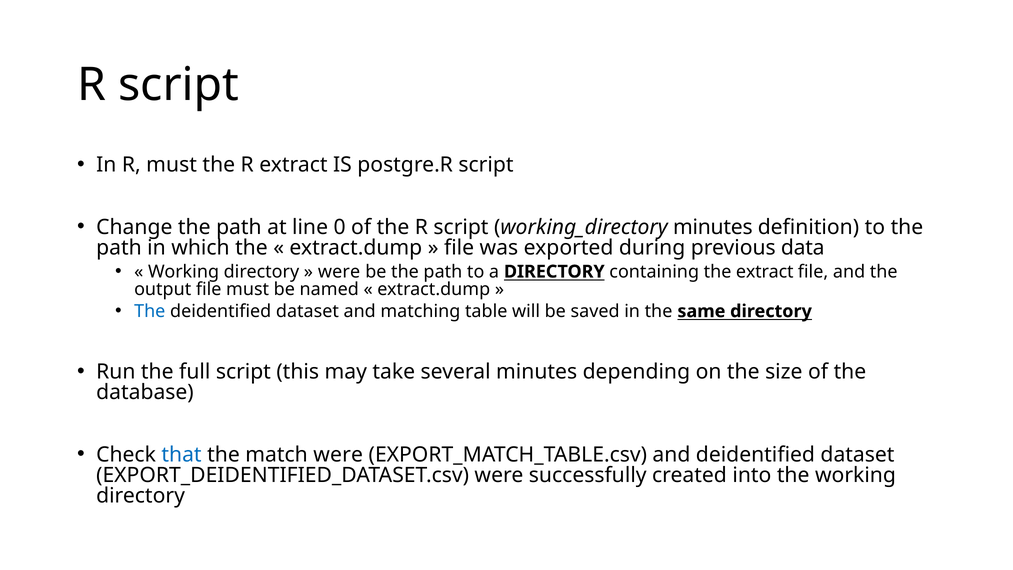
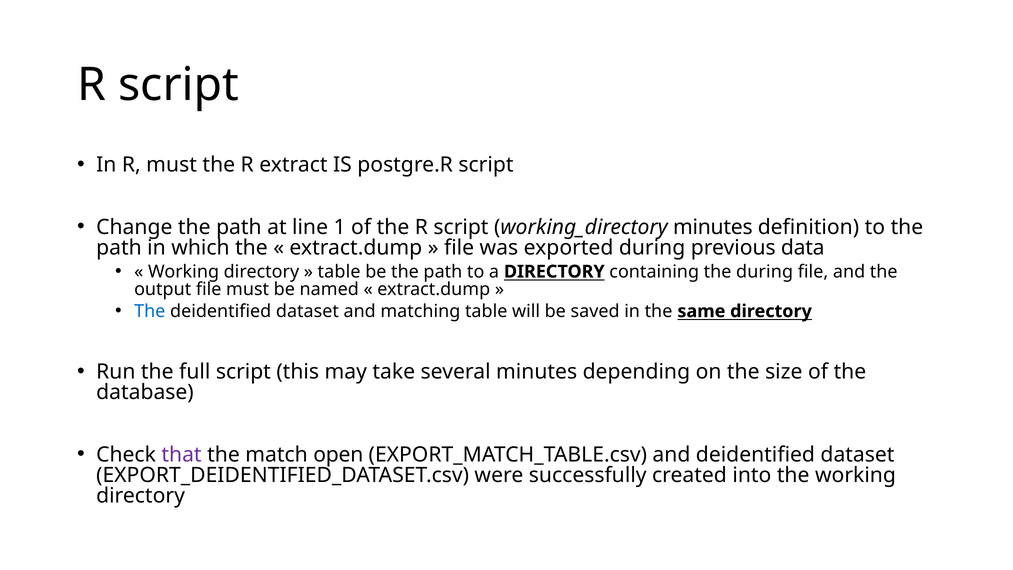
0: 0 -> 1 (340, 227)
were: were -> table (339, 272)
the extract: extract -> during (765, 272)
that colour: blue -> purple (182, 455)
match were: were -> open (338, 455)
